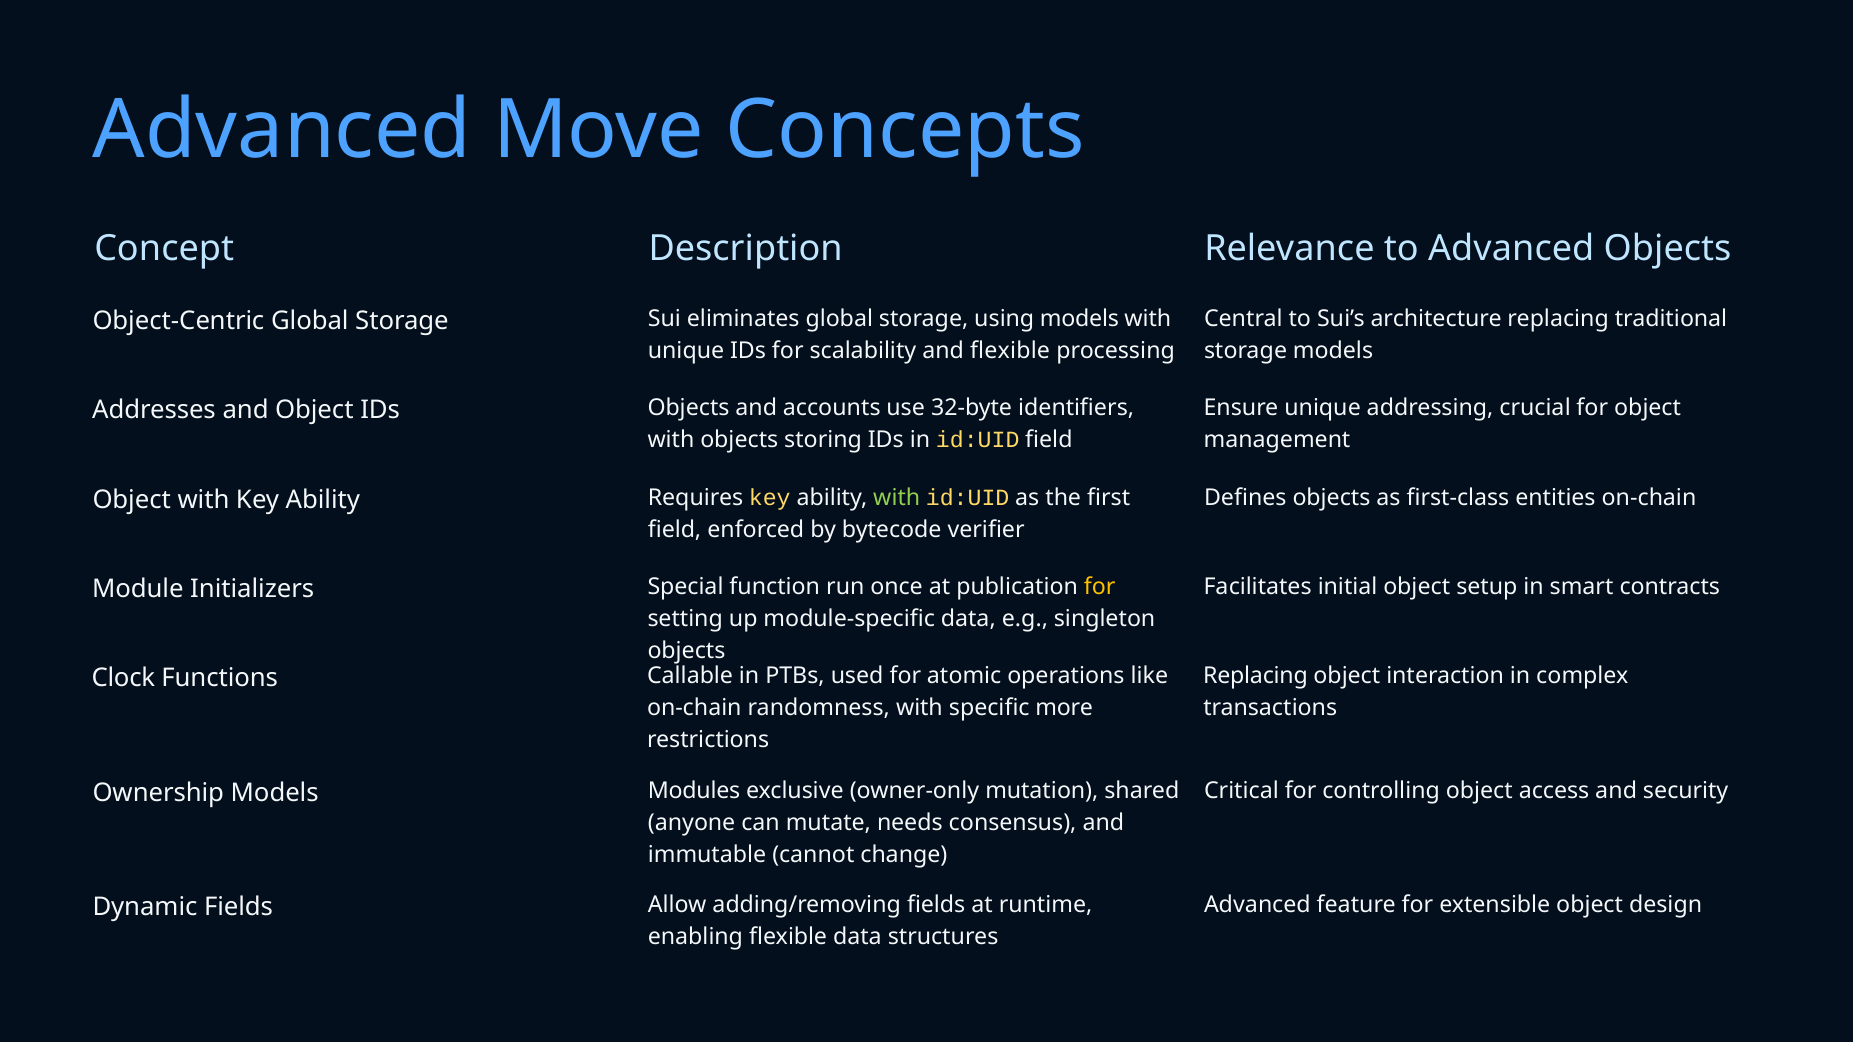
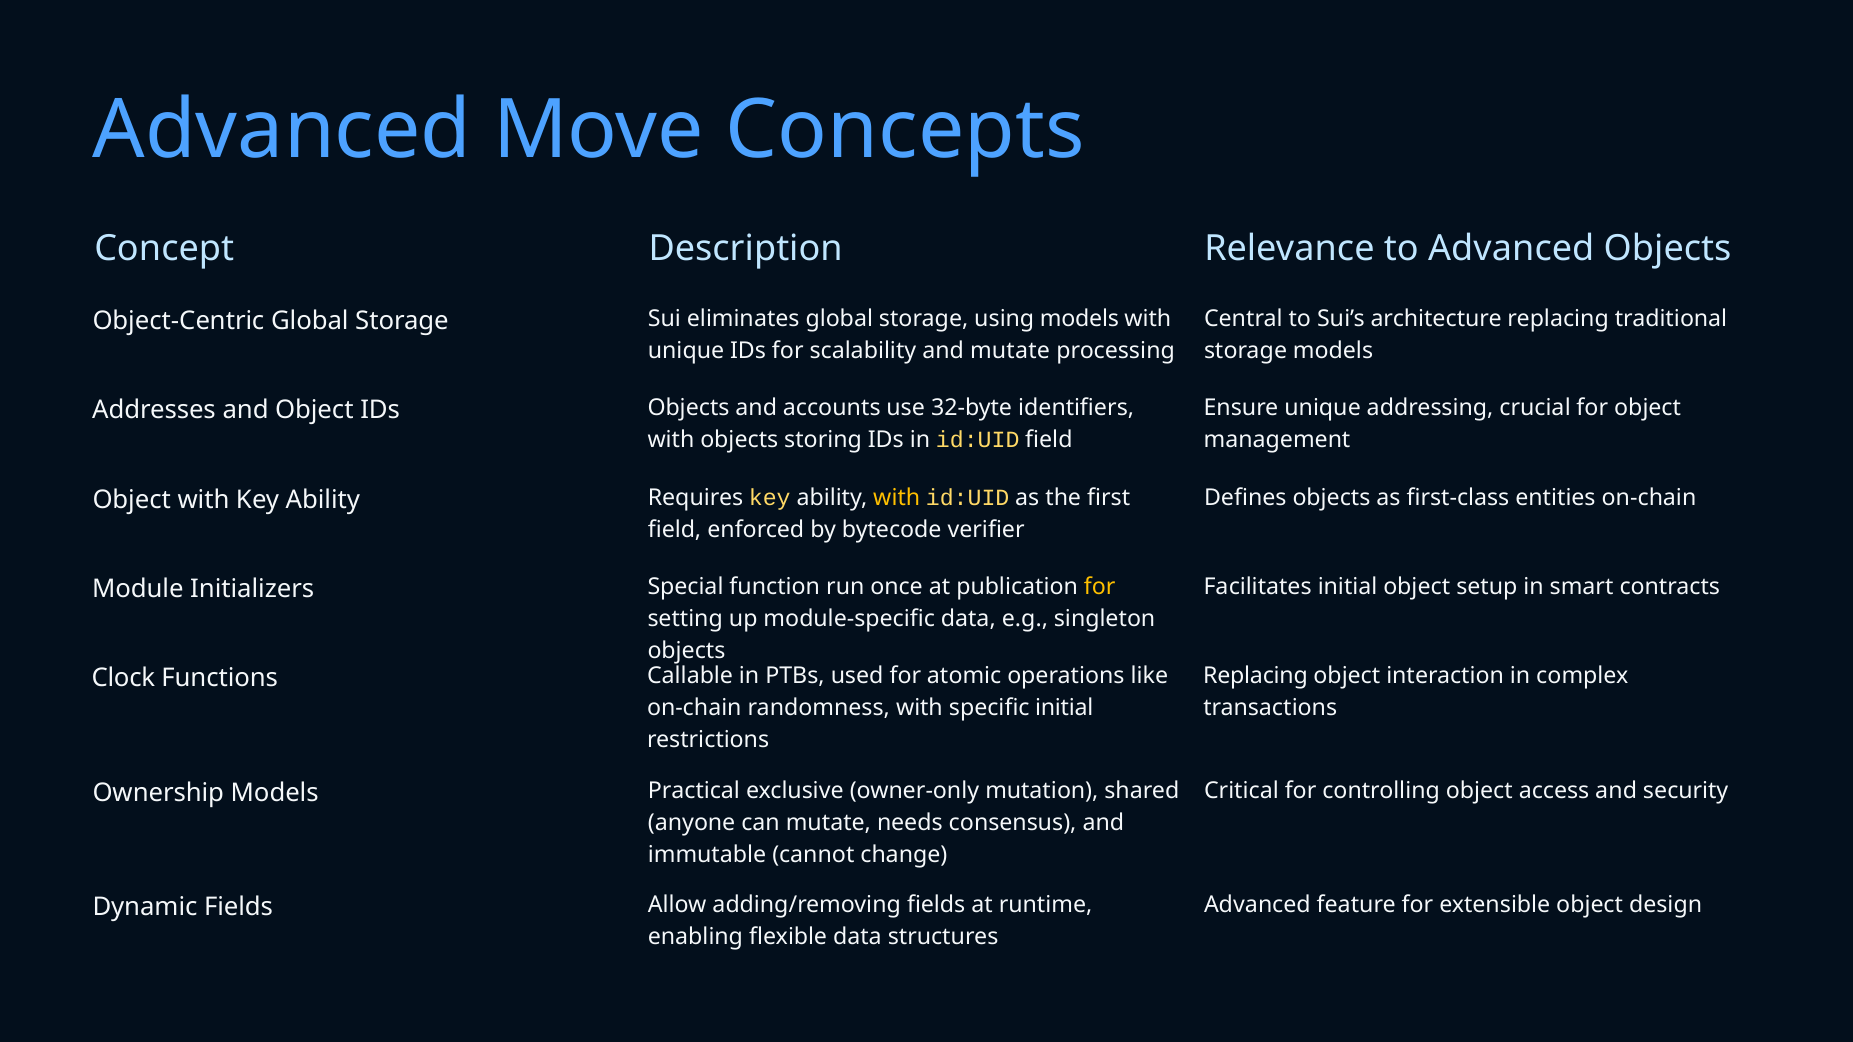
and flexible: flexible -> mutate (1010, 351)
with colour: light green -> yellow (897, 498)
specific more: more -> initial (1064, 708)
Modules: Modules -> Practical (694, 791)
